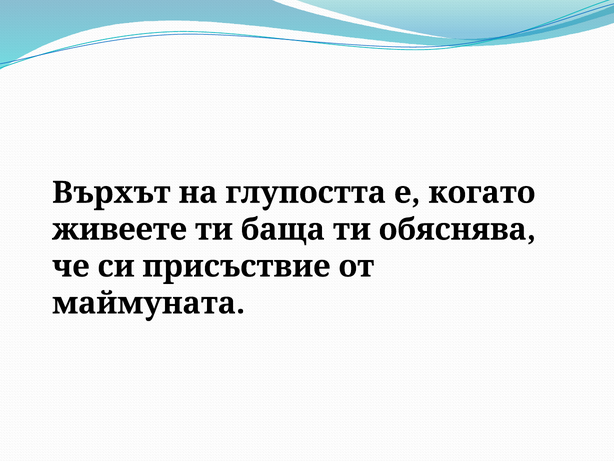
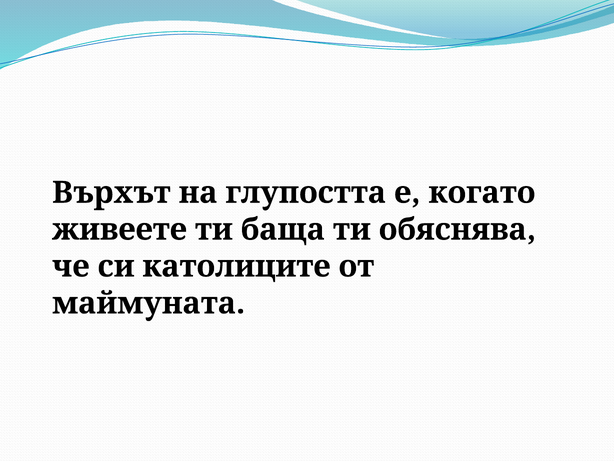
присъствие: присъствие -> католиците (237, 266)
